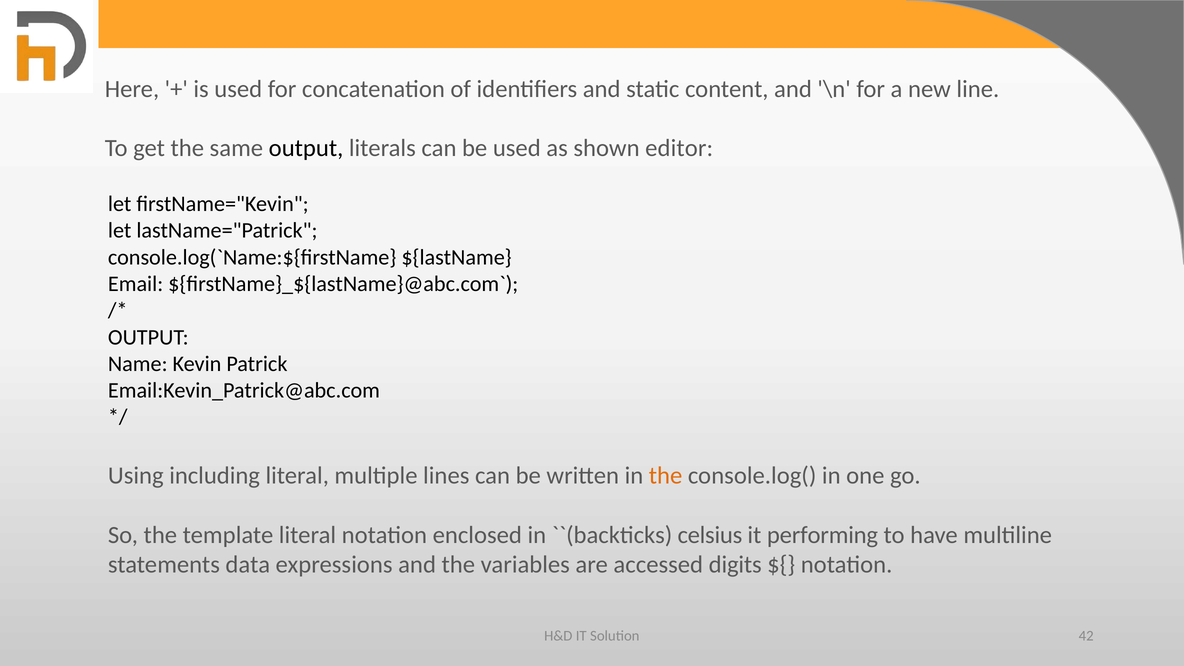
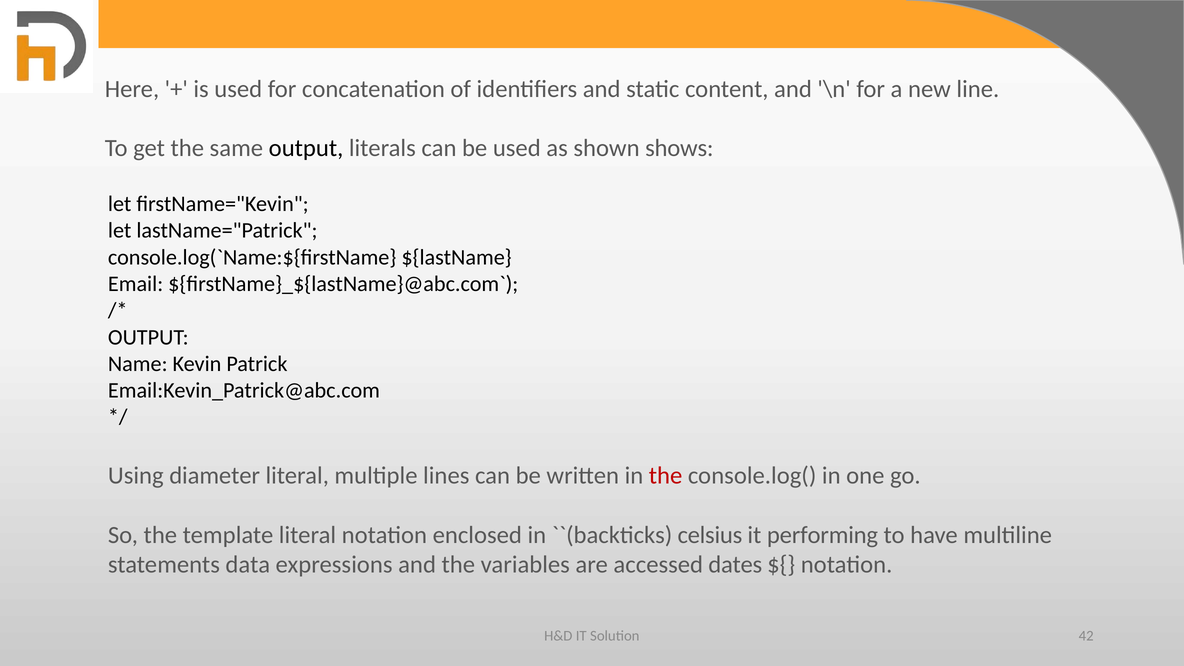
editor: editor -> shows (679, 148)
including: including -> diameter (215, 476)
the colour: orange -> red (666, 476)
digits: digits -> dates (735, 565)
